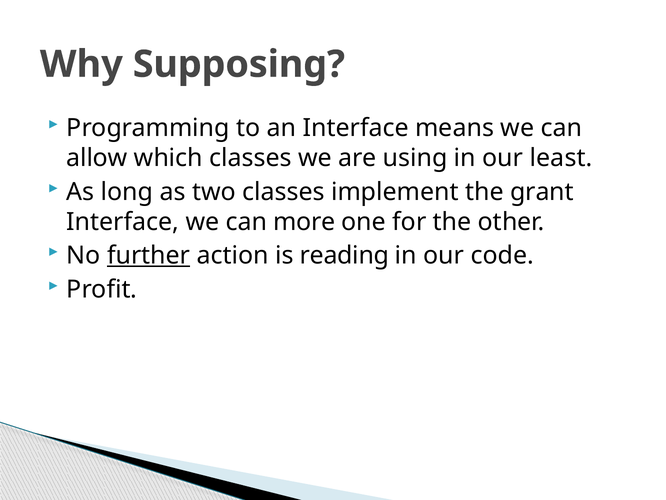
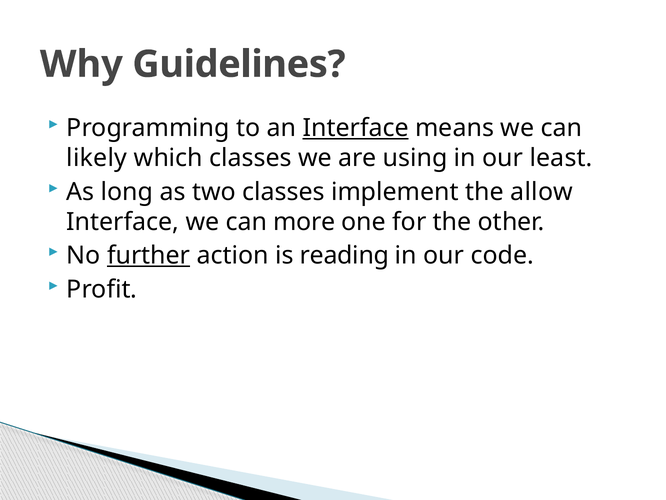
Supposing: Supposing -> Guidelines (239, 64)
Interface underline: none -> present (356, 128)
allow: allow -> likely (97, 158)
grant: grant -> allow (542, 192)
